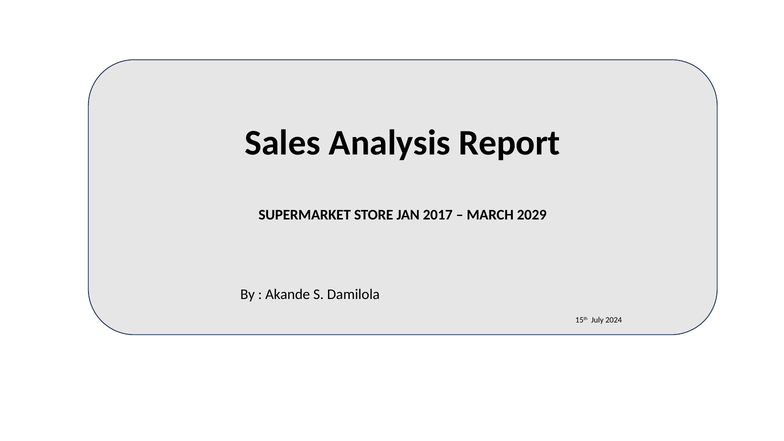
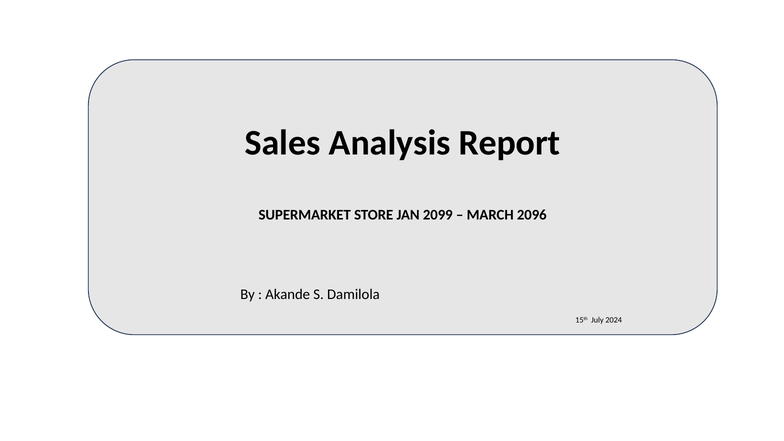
2017: 2017 -> 2099 (438, 215)
2029: 2029 -> 2096 (532, 215)
